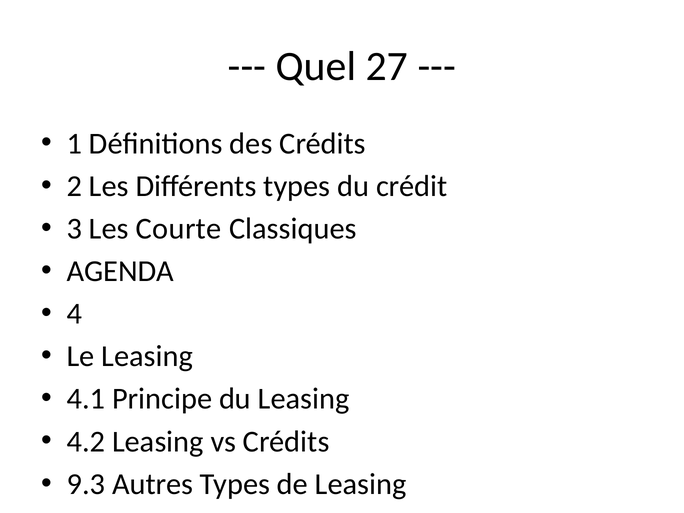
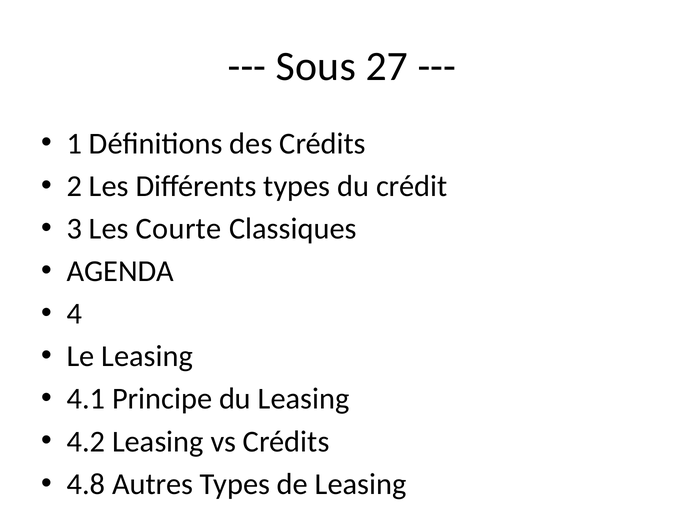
Quel: Quel -> Sous (316, 66)
9.3: 9.3 -> 4.8 (86, 484)
